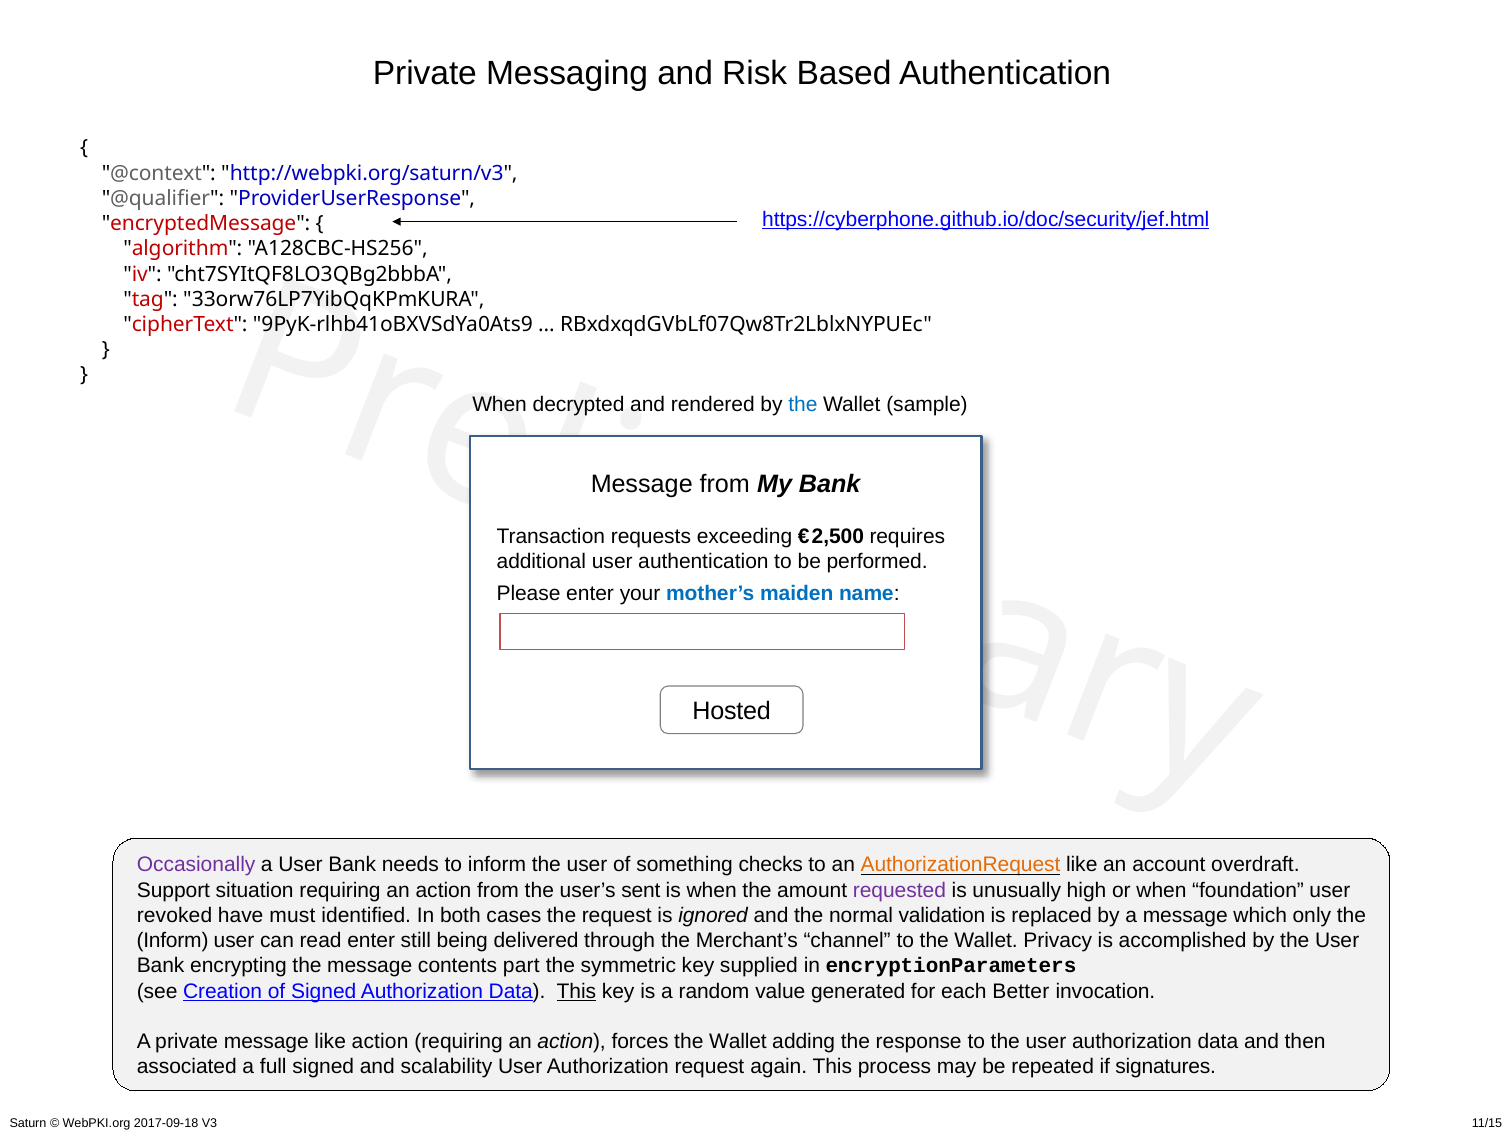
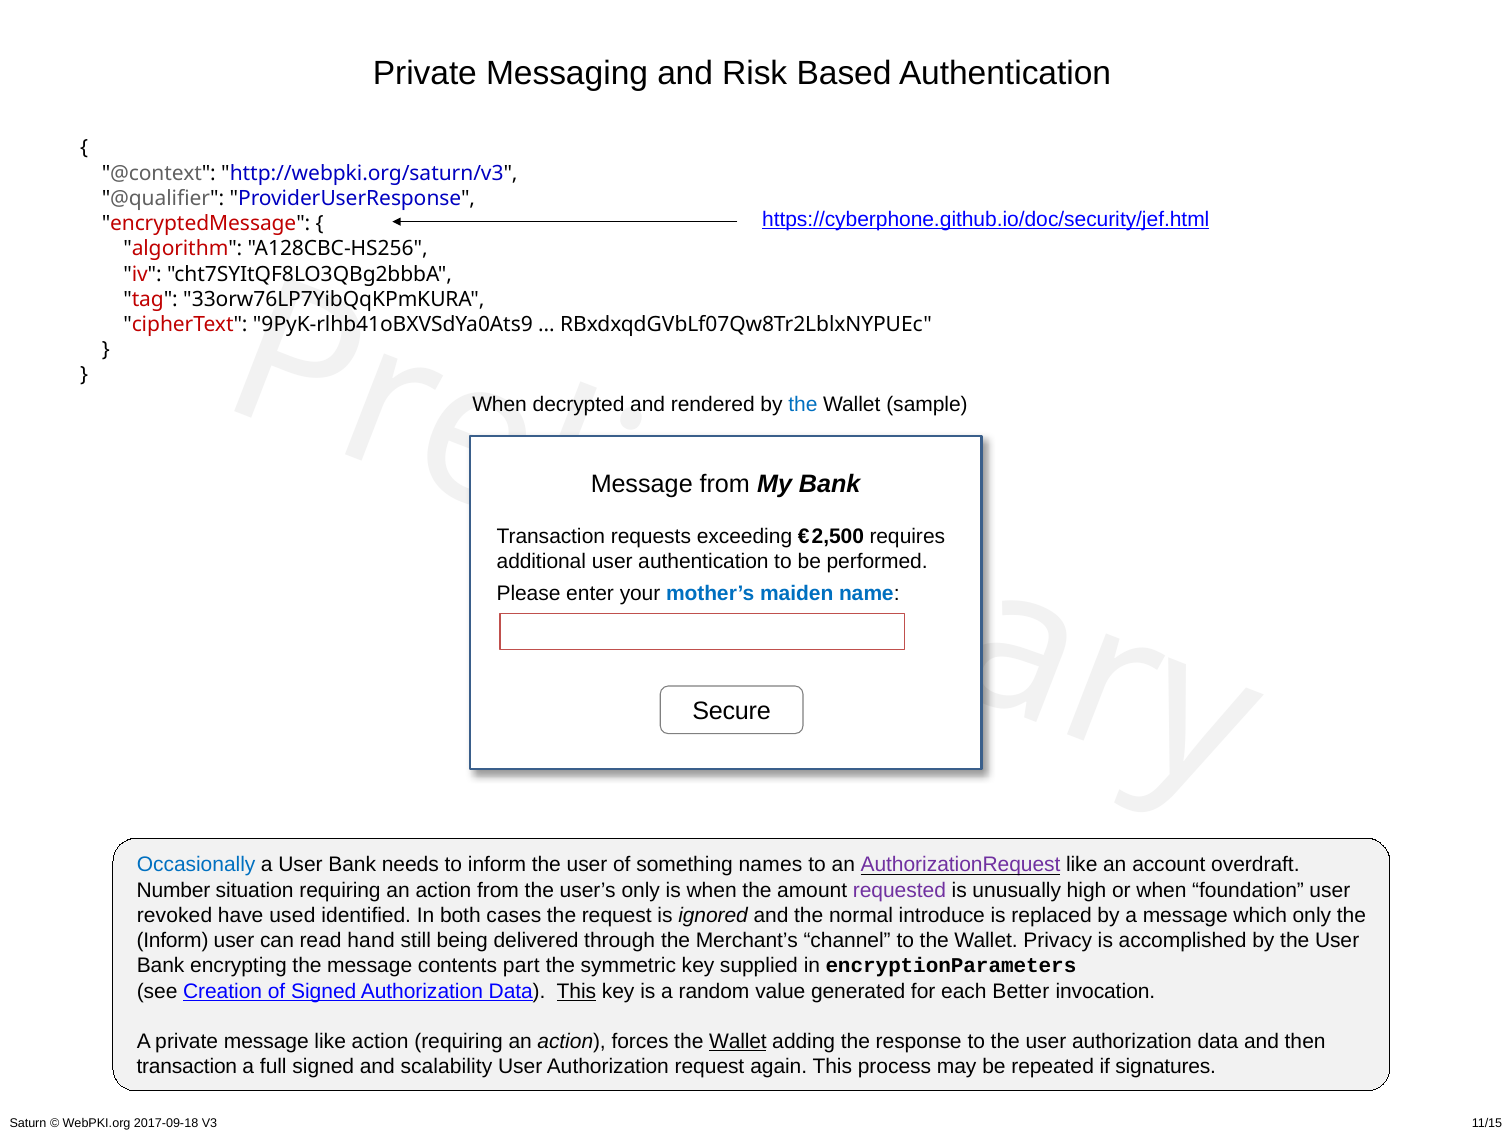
Hosted: Hosted -> Secure (732, 711)
Occasionally colour: purple -> blue (196, 864)
checks: checks -> names (770, 864)
AuthorizationRequest colour: orange -> purple (961, 864)
Support: Support -> Number (174, 890)
user’s sent: sent -> only (641, 890)
must: must -> used (292, 915)
validation: validation -> introduce (942, 915)
read enter: enter -> hand (371, 940)
Wallet underline: none -> present (738, 1041)
associated: associated -> transaction (187, 1066)
